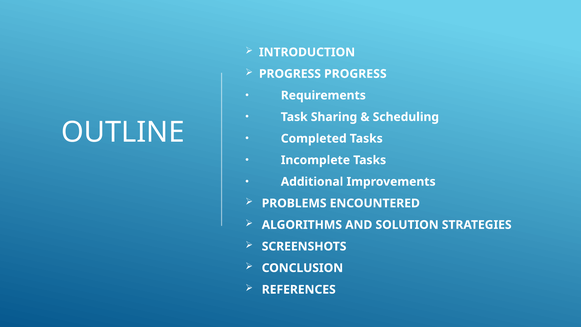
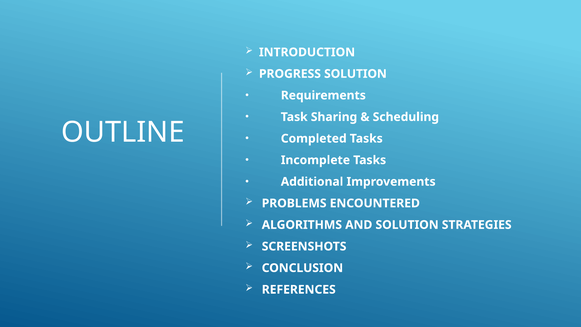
PROGRESS PROGRESS: PROGRESS -> SOLUTION (355, 74)
